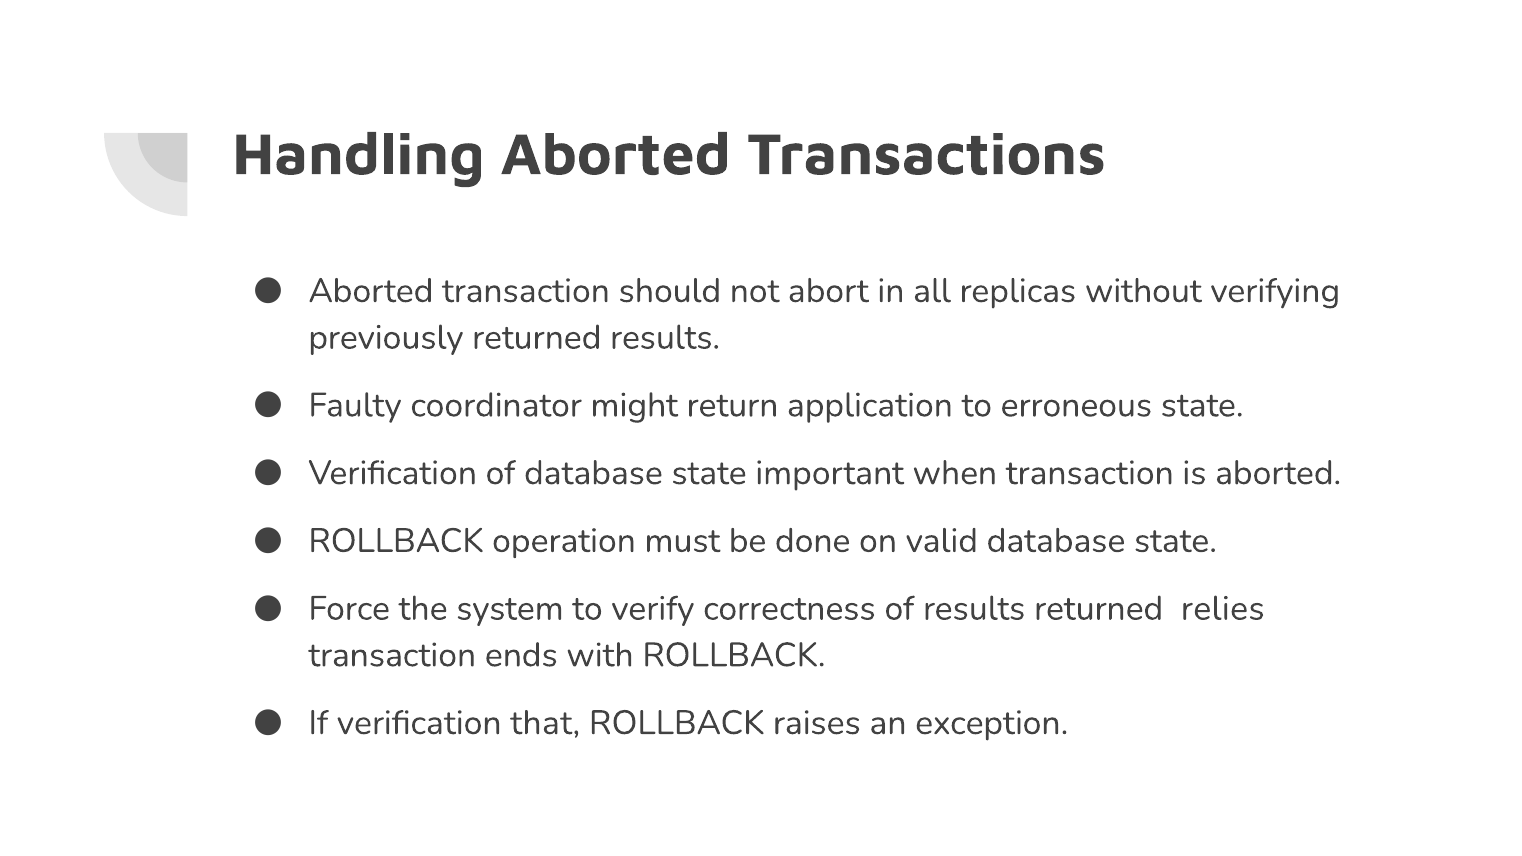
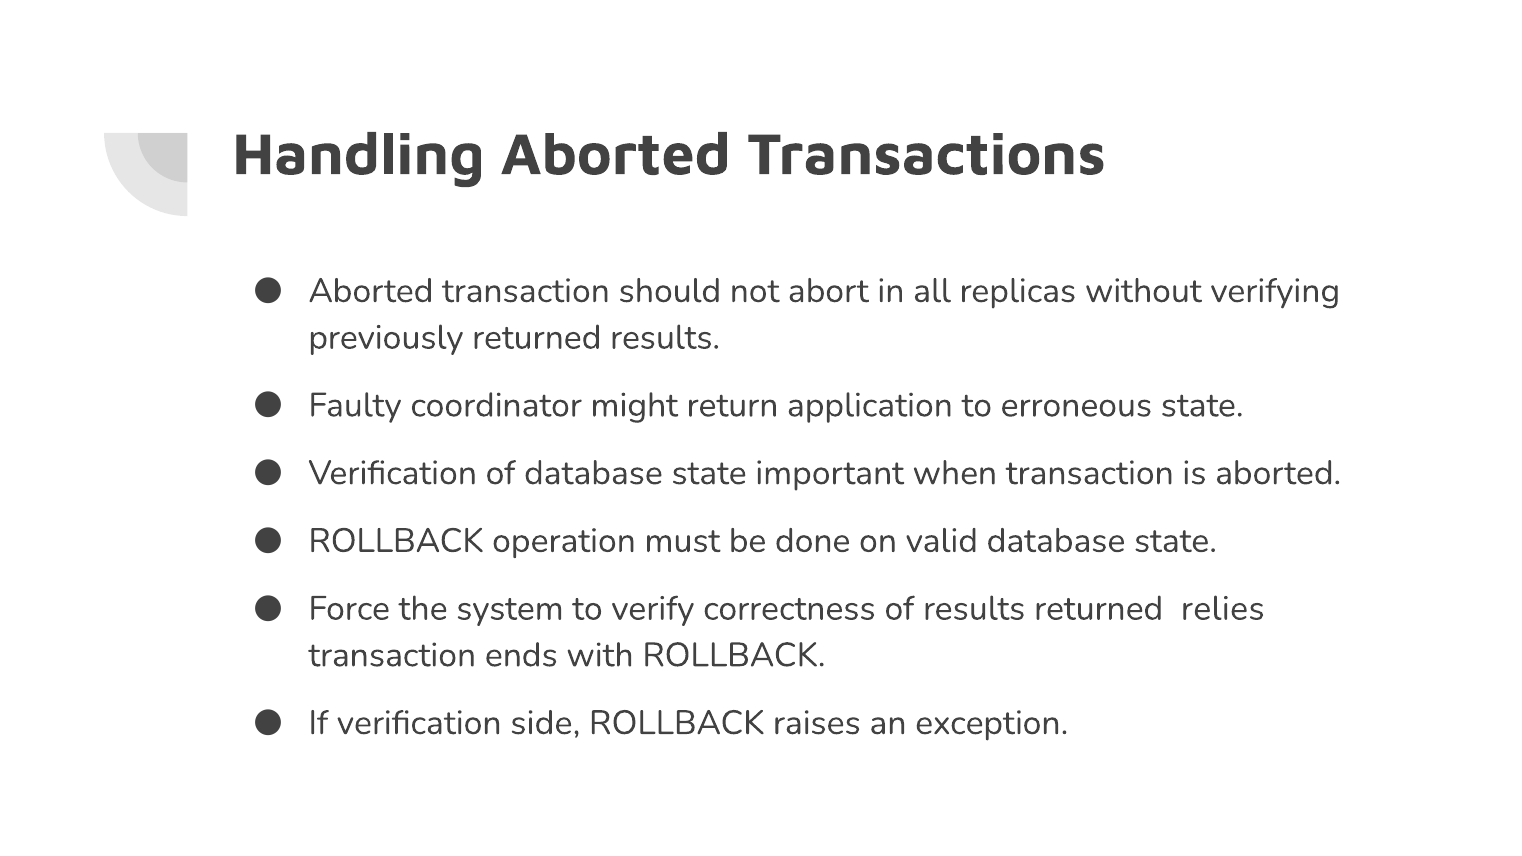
that: that -> side (545, 723)
